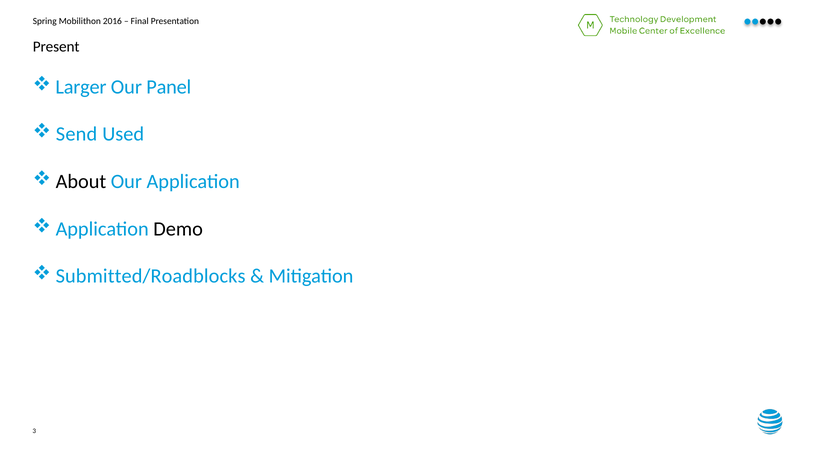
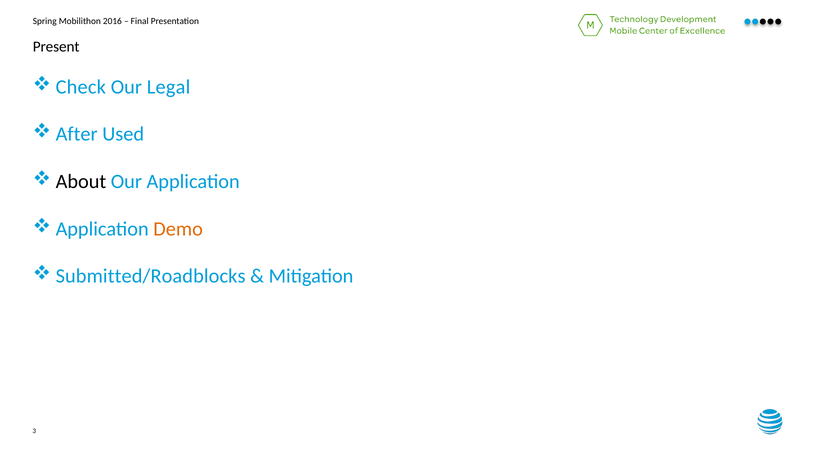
Larger: Larger -> Check (81, 87)
Panel: Panel -> Legal (169, 87)
Send: Send -> After (77, 134)
Demo colour: black -> orange (178, 229)
